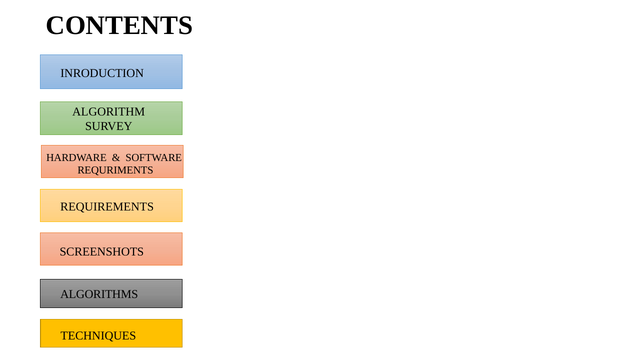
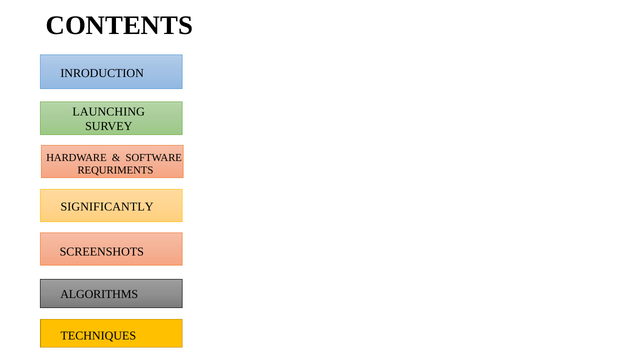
ALGORITHM: ALGORITHM -> LAUNCHING (109, 112)
REQUIREMENTS: REQUIREMENTS -> SIGNIFICANTLY (107, 207)
